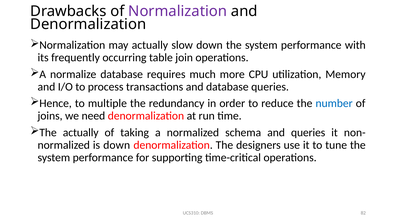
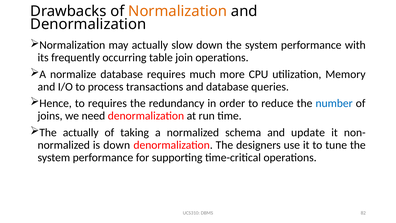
Normalization colour: purple -> orange (178, 11)
to multiple: multiple -> requires (107, 103)
and queries: queries -> update (308, 132)
